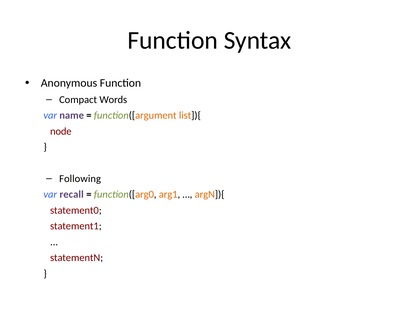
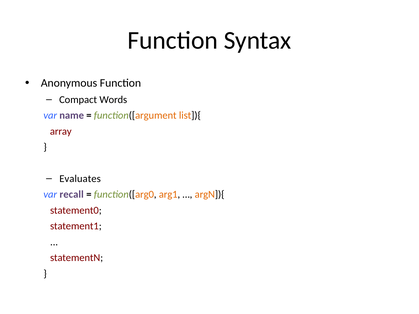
node: node -> array (61, 131)
Following: Following -> Evaluates (80, 179)
